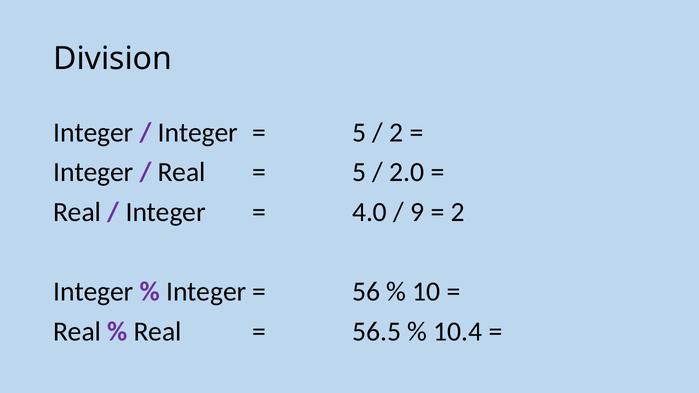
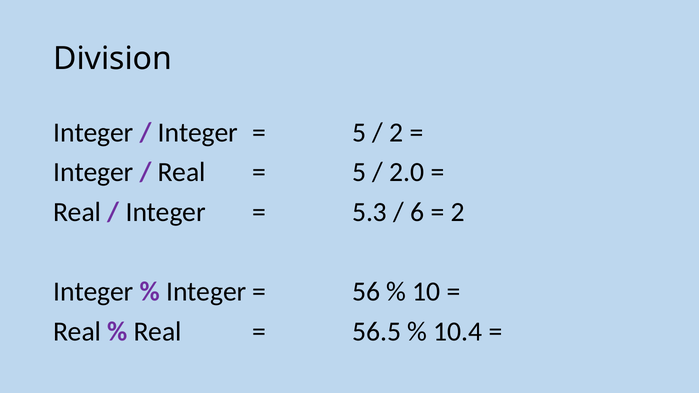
4.0: 4.0 -> 5.3 (370, 212)
9: 9 -> 6 (417, 212)
